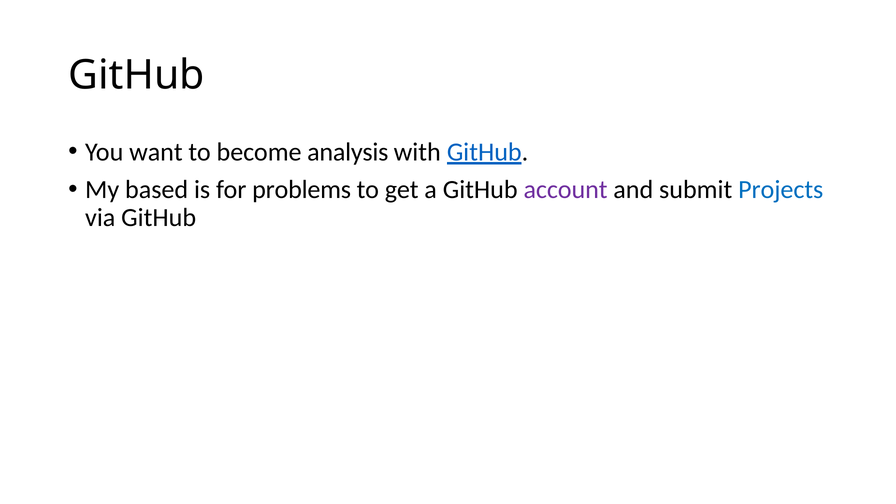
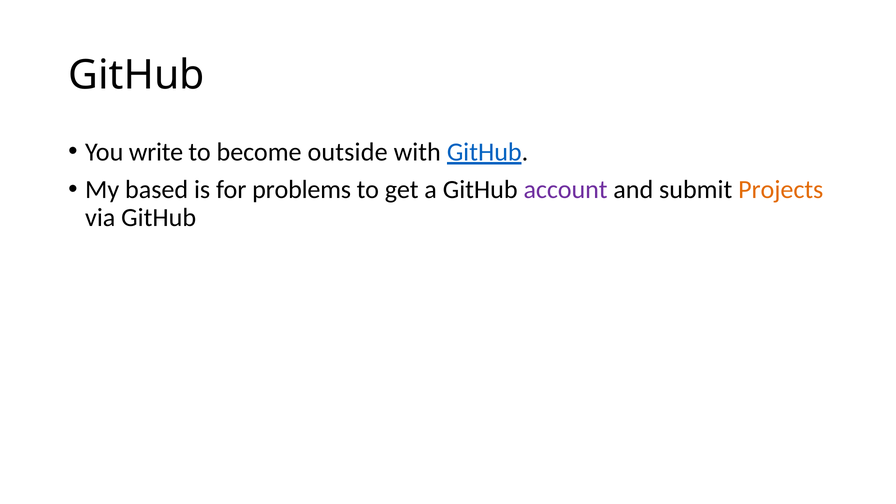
want: want -> write (156, 152)
analysis: analysis -> outside (348, 152)
Projects colour: blue -> orange (781, 190)
